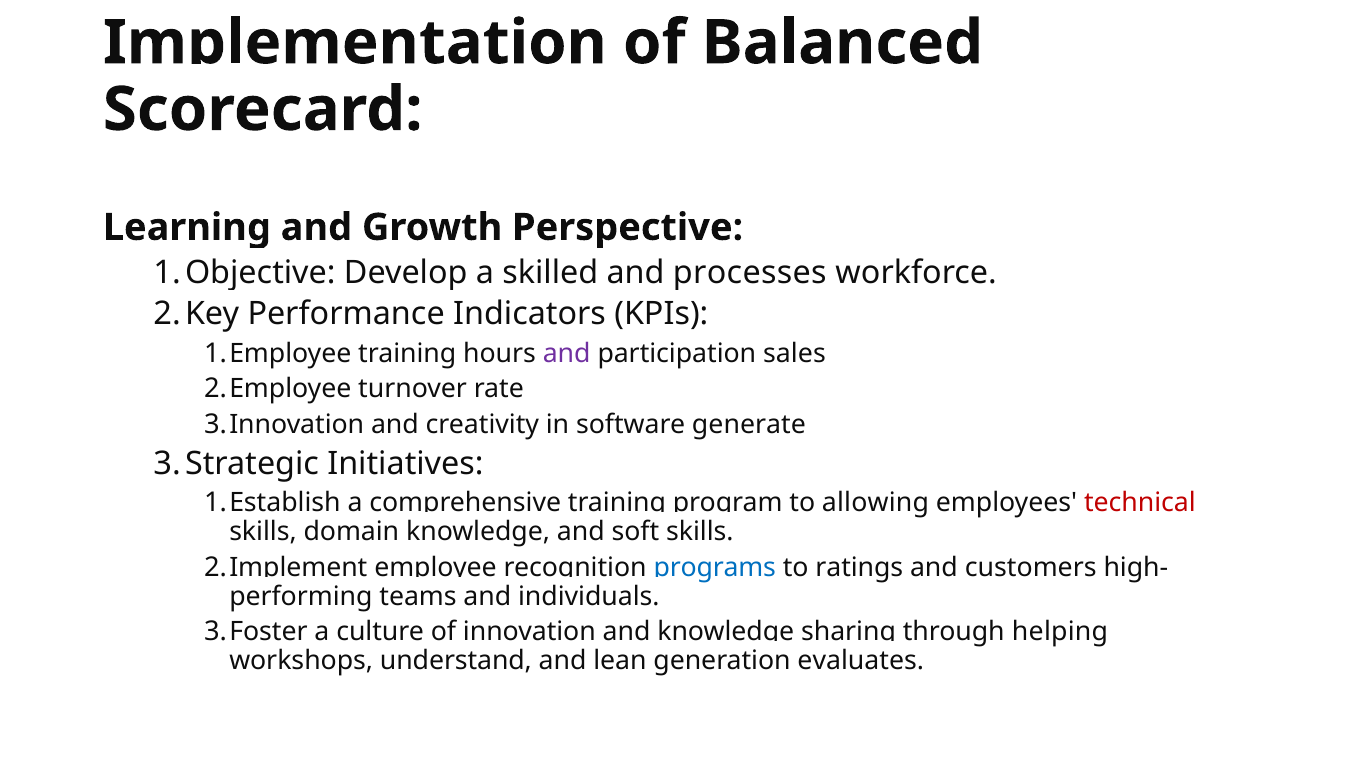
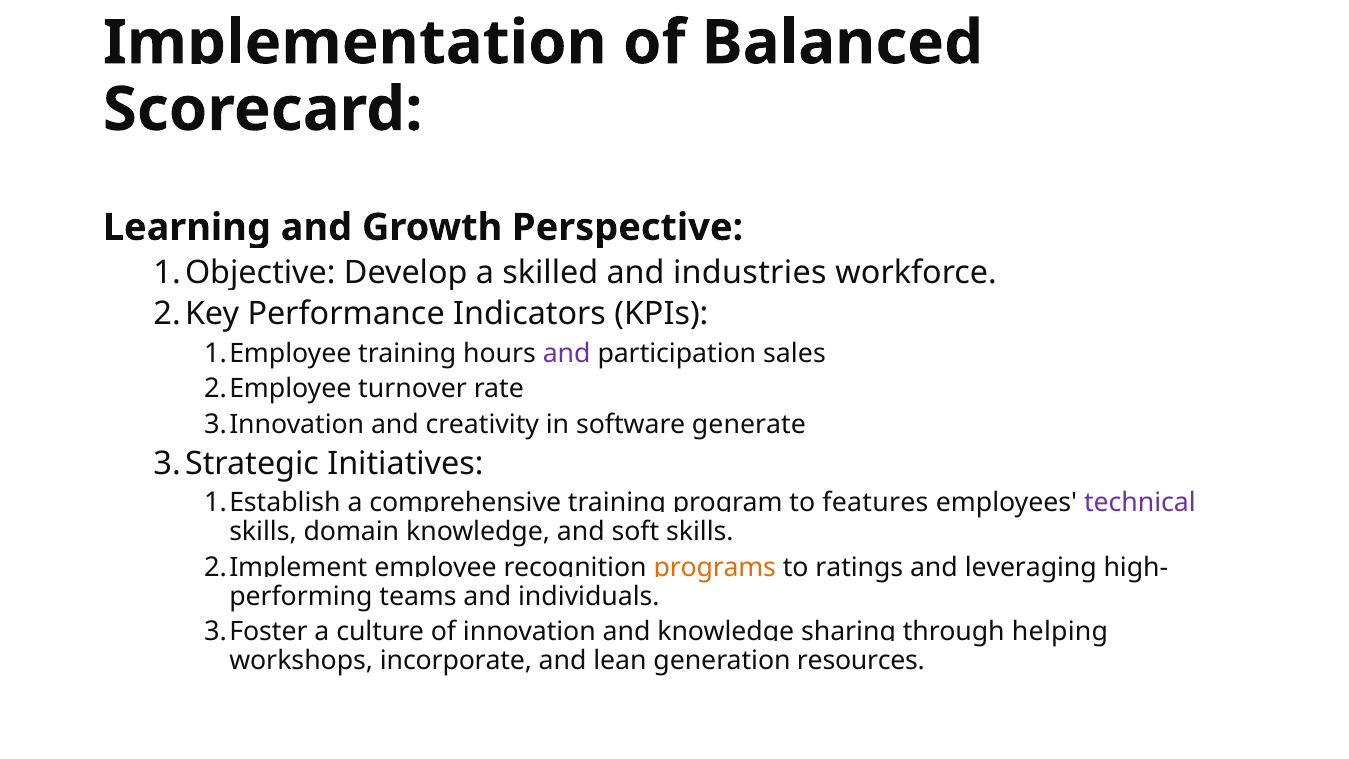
processes: processes -> industries (750, 272)
allowing: allowing -> features (875, 503)
technical colour: red -> purple (1140, 503)
programs colour: blue -> orange (715, 567)
customers: customers -> leveraging (1031, 567)
understand: understand -> incorporate (456, 661)
evaluates: evaluates -> resources (861, 661)
